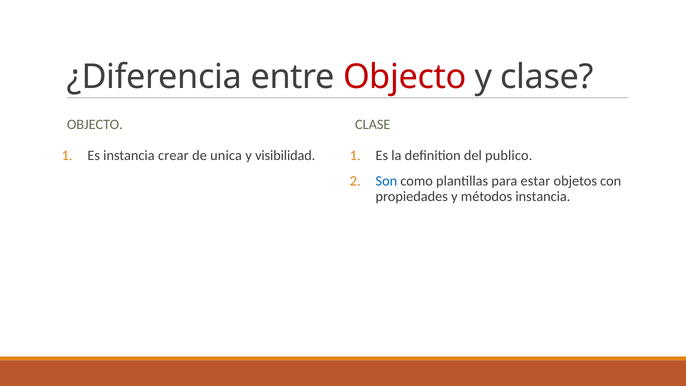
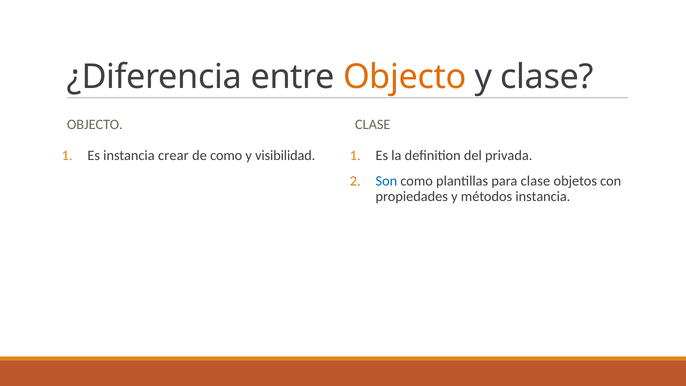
Objecto colour: red -> orange (405, 77)
de unica: unica -> como (226, 156)
publico: publico -> privada (509, 156)
para estar: estar -> clase (535, 181)
